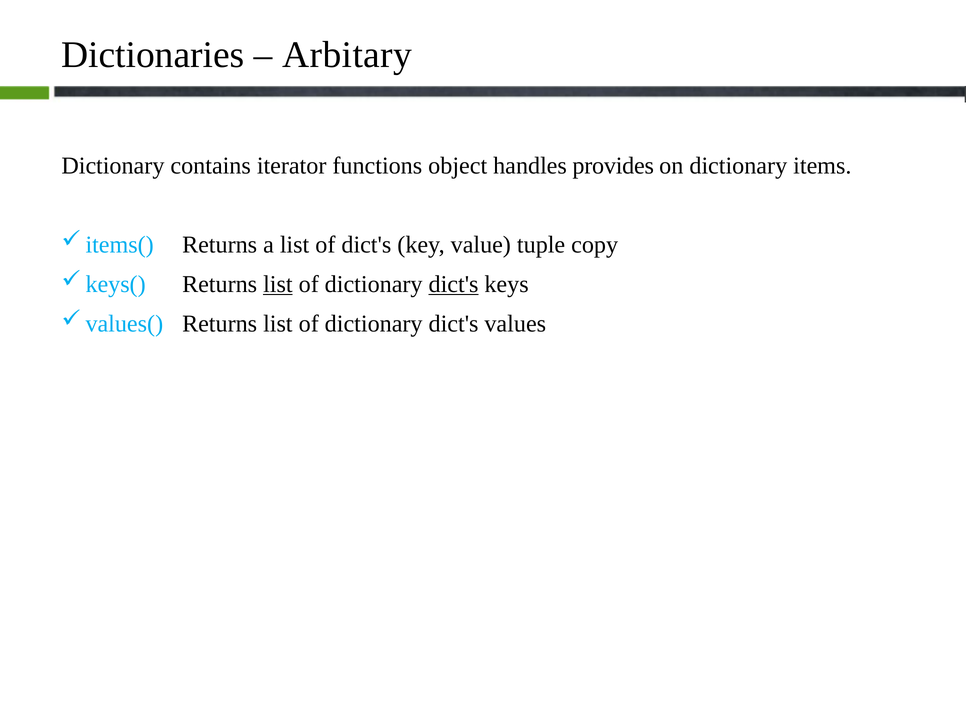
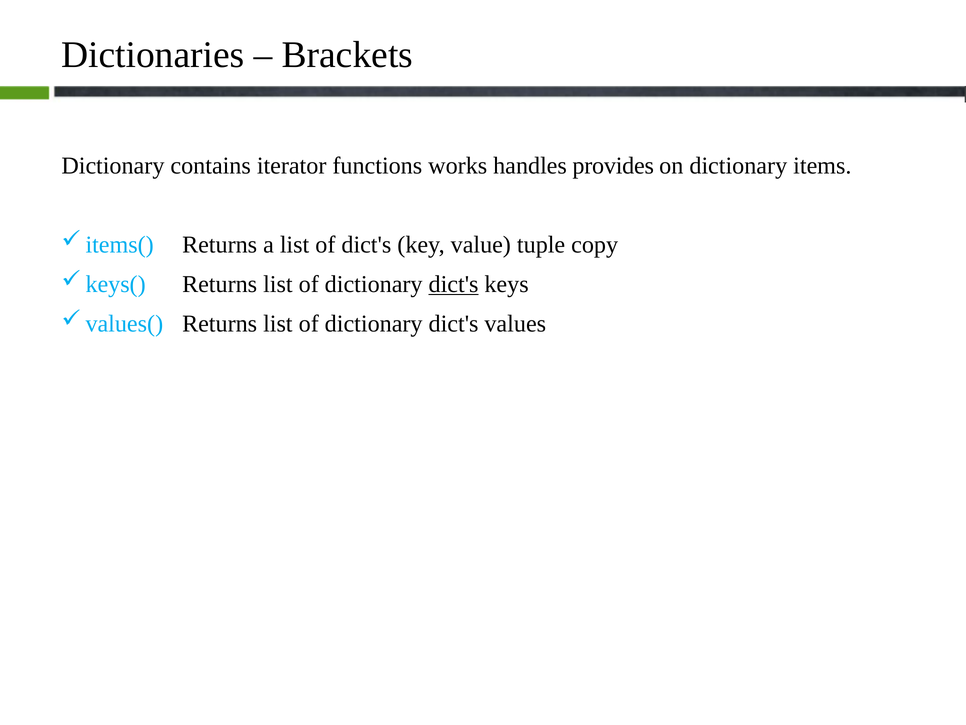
Arbitary: Arbitary -> Brackets (347, 55)
object: object -> works (458, 165)
list underline: present -> none (278, 284)
